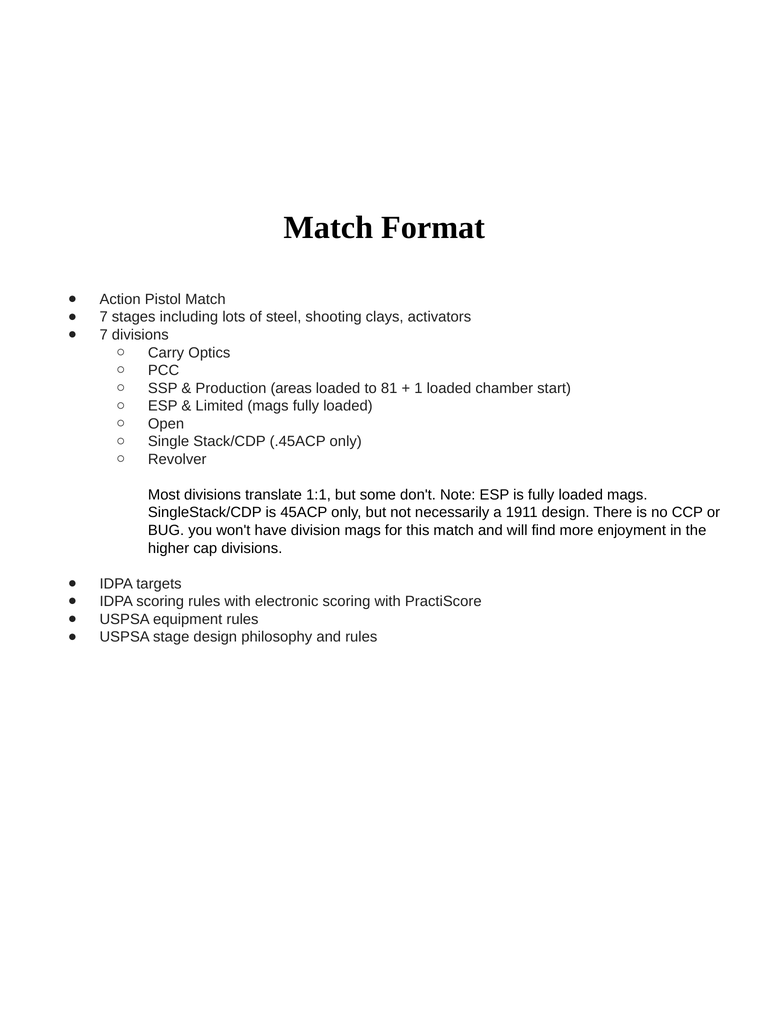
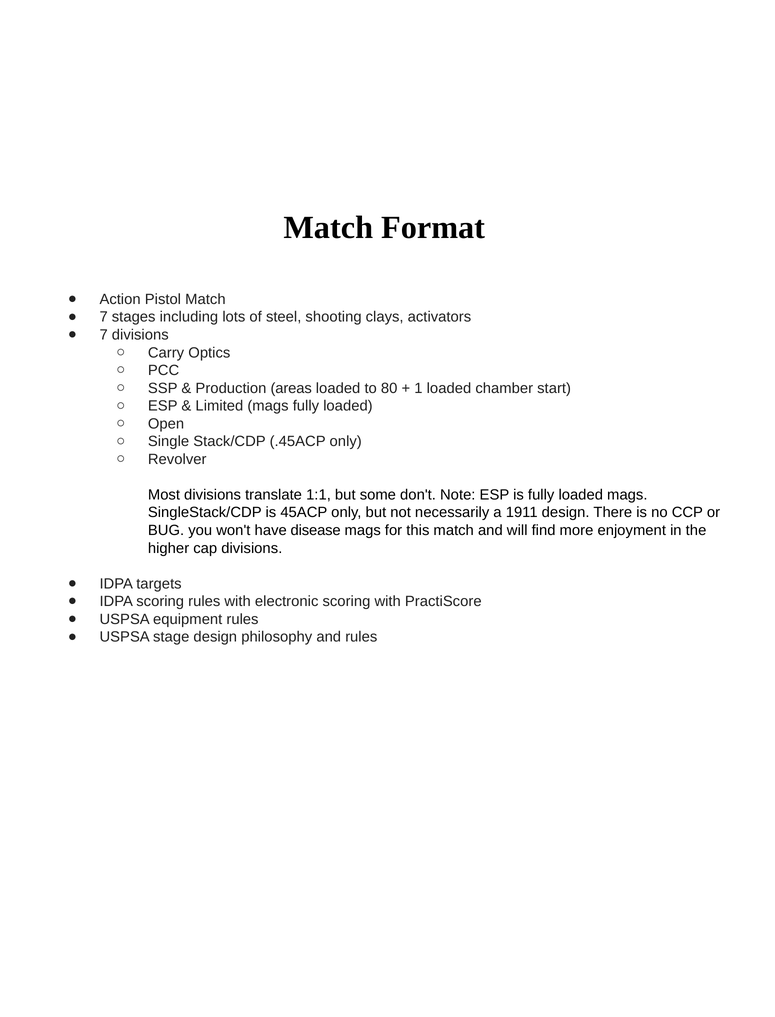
81: 81 -> 80 (389, 388)
division: division -> disease (316, 530)
